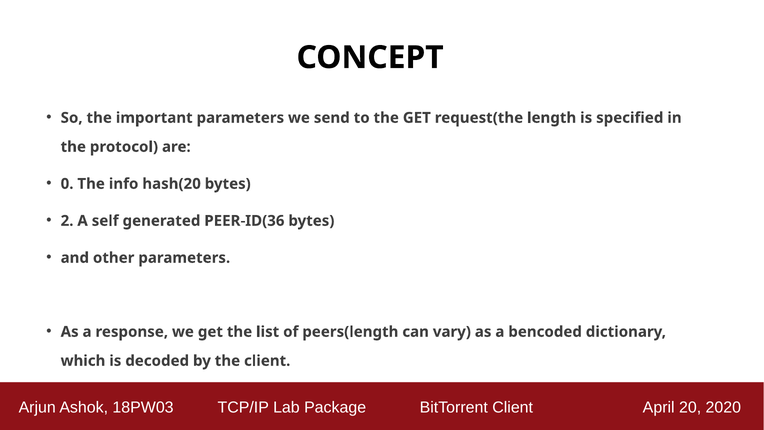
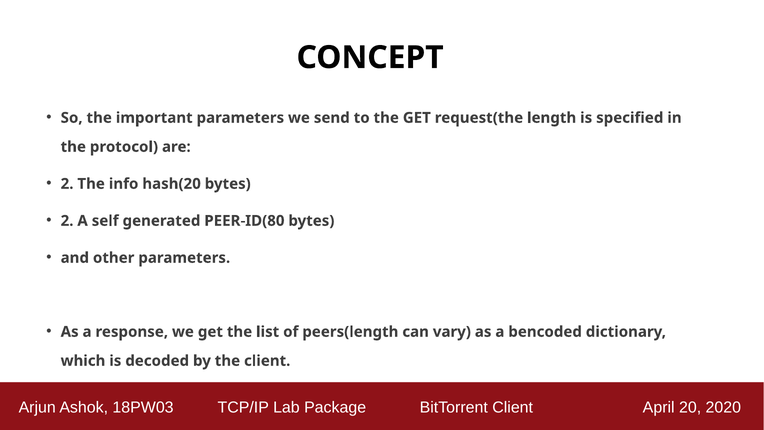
0: 0 -> 2 (67, 184)
PEER-ID(36: PEER-ID(36 -> PEER-ID(80 (244, 221)
